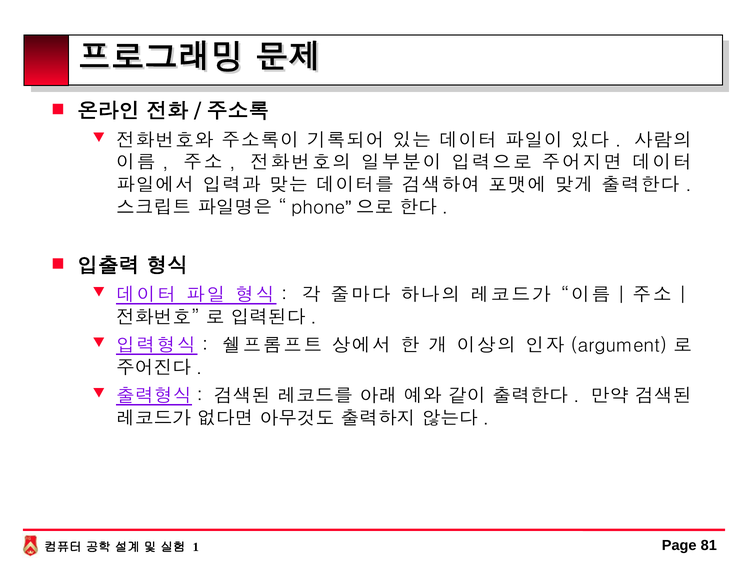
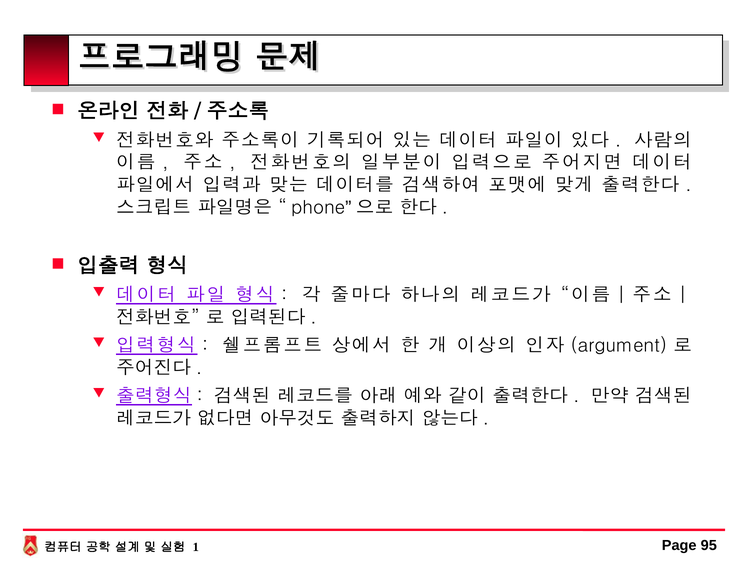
81: 81 -> 95 (709, 545)
